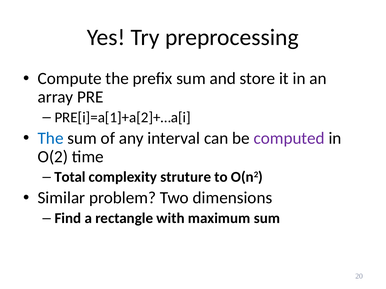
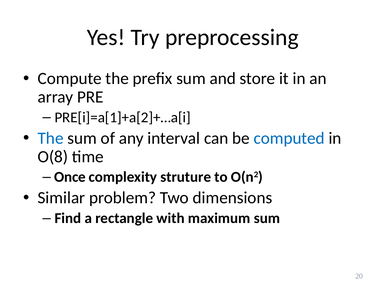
computed colour: purple -> blue (289, 138)
O(2: O(2 -> O(8 (53, 157)
Total: Total -> Once (70, 177)
